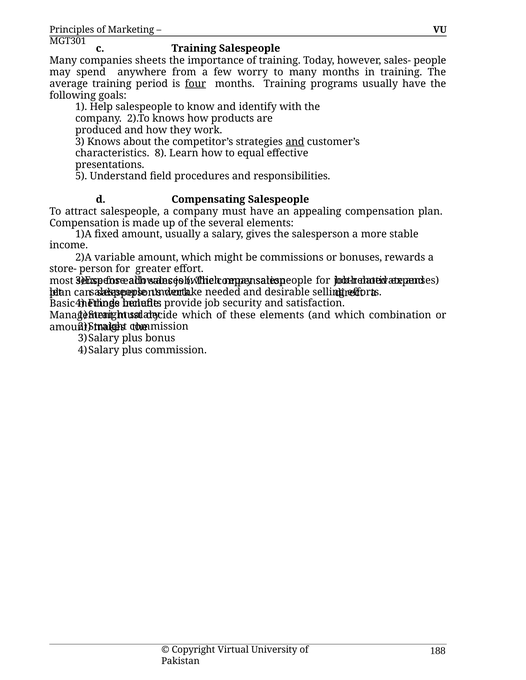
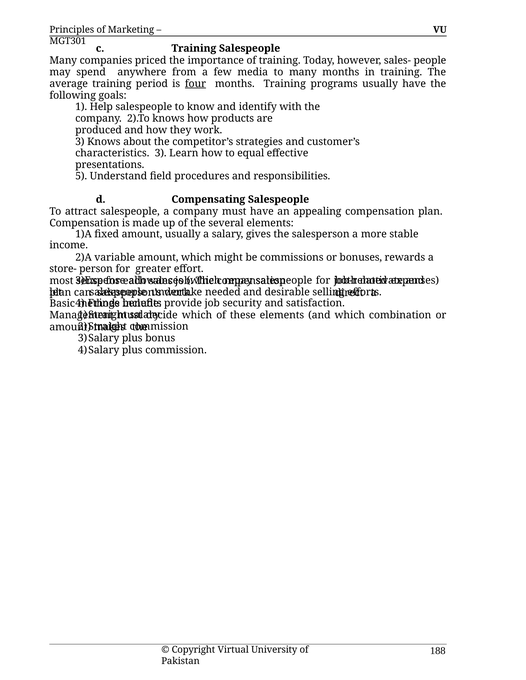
sheets: sheets -> priced (151, 61)
worry: worry -> media (253, 72)
and underline: present -> none (295, 142)
characteristics 8: 8 -> 3 (161, 153)
